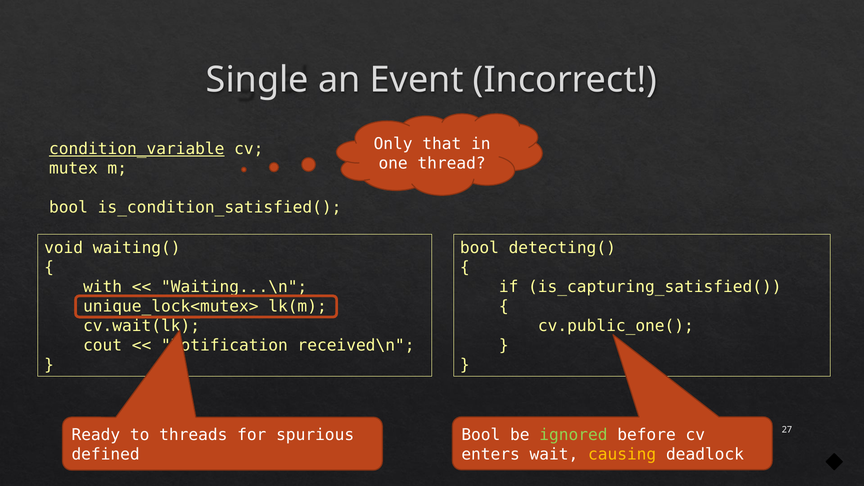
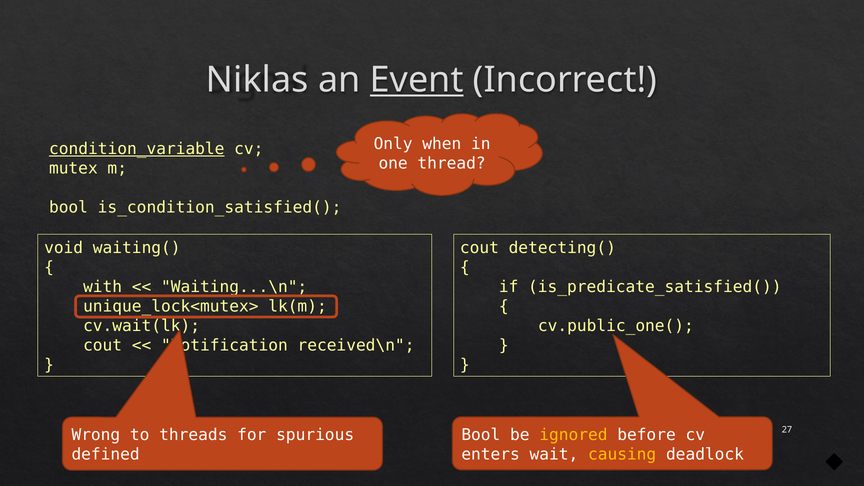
Single: Single -> Niklas (257, 80)
Event underline: none -> present (417, 80)
that: that -> when (442, 144)
bool: bool -> cout (479, 248)
is_capturing_satisfied(: is_capturing_satisfied( -> is_predicate_satisfied( (655, 287)
ignored colour: light green -> yellow (573, 435)
Ready: Ready -> Wrong (96, 435)
